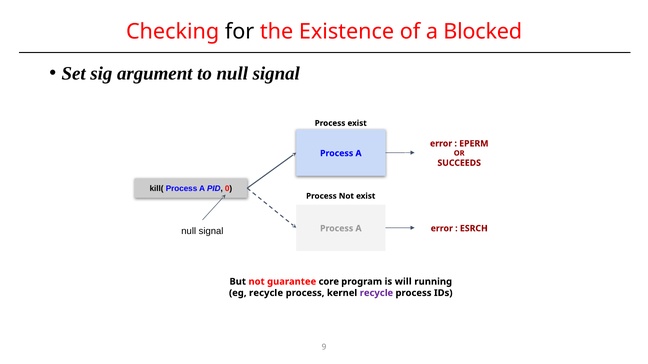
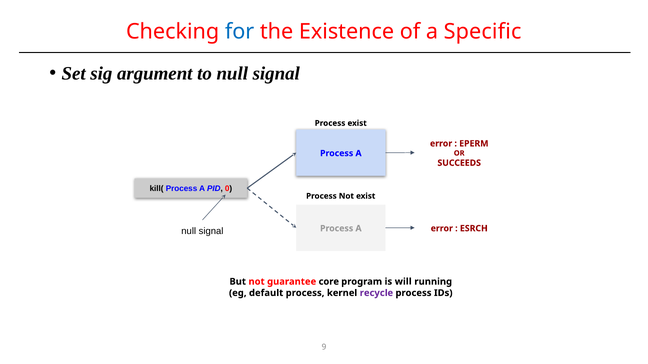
for colour: black -> blue (240, 32)
Blocked: Blocked -> Specific (483, 32)
eg recycle: recycle -> default (266, 293)
